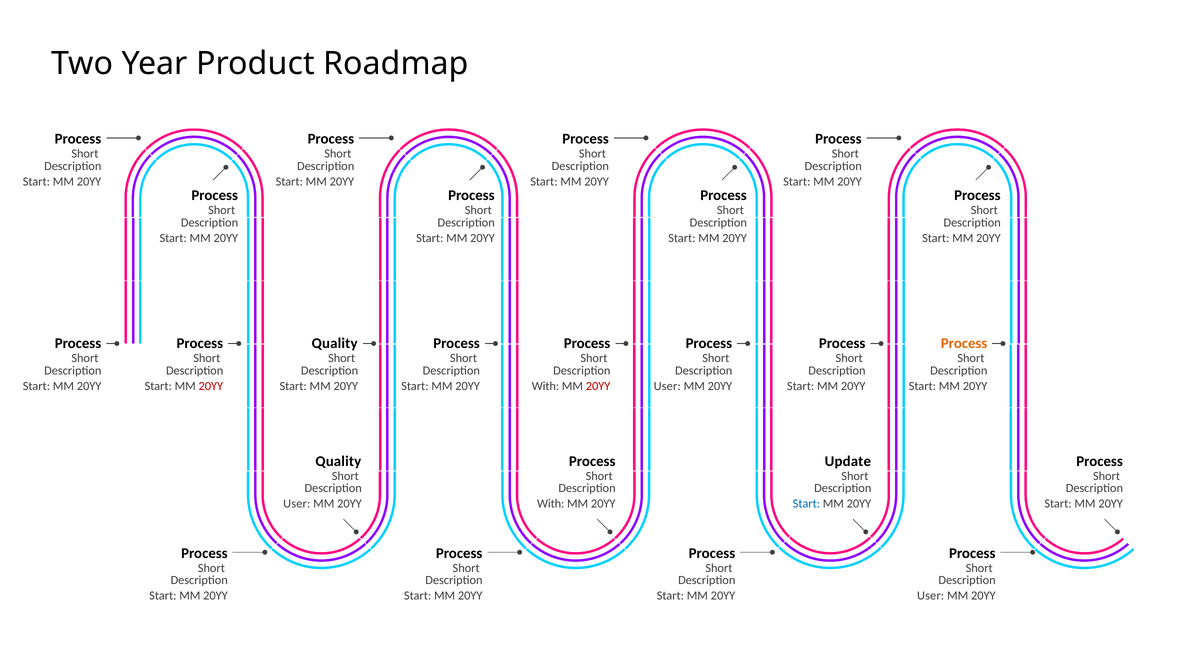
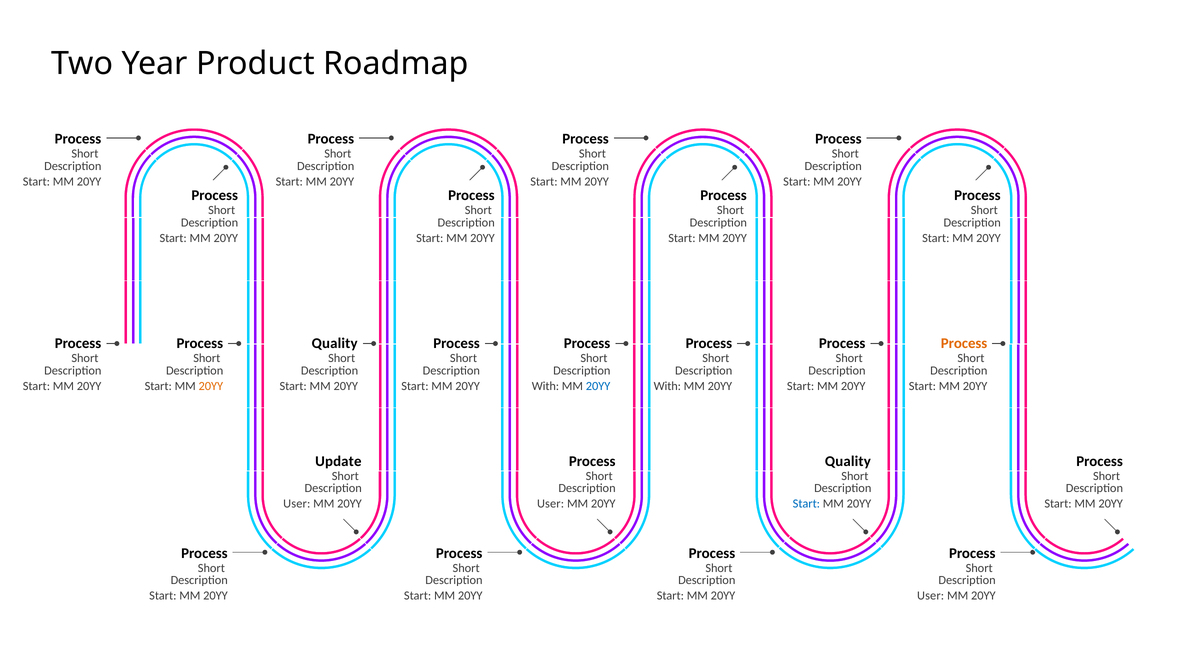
20YY colour: red -> orange (211, 386)
20YY colour: red -> blue (598, 386)
User: User -> With (667, 386)
Quality: Quality -> Update (338, 461)
Update: Update -> Quality (848, 461)
With: With -> User (551, 504)
